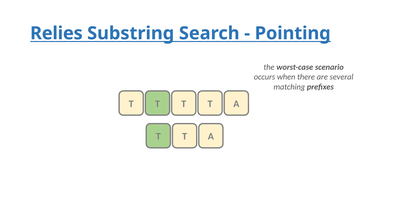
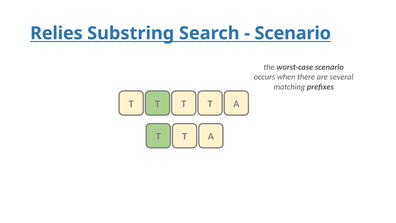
Pointing: Pointing -> Scenario (293, 33)
